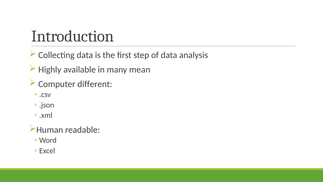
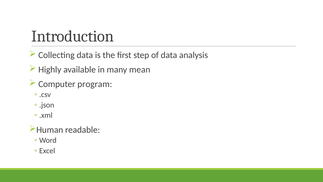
different: different -> program (95, 84)
